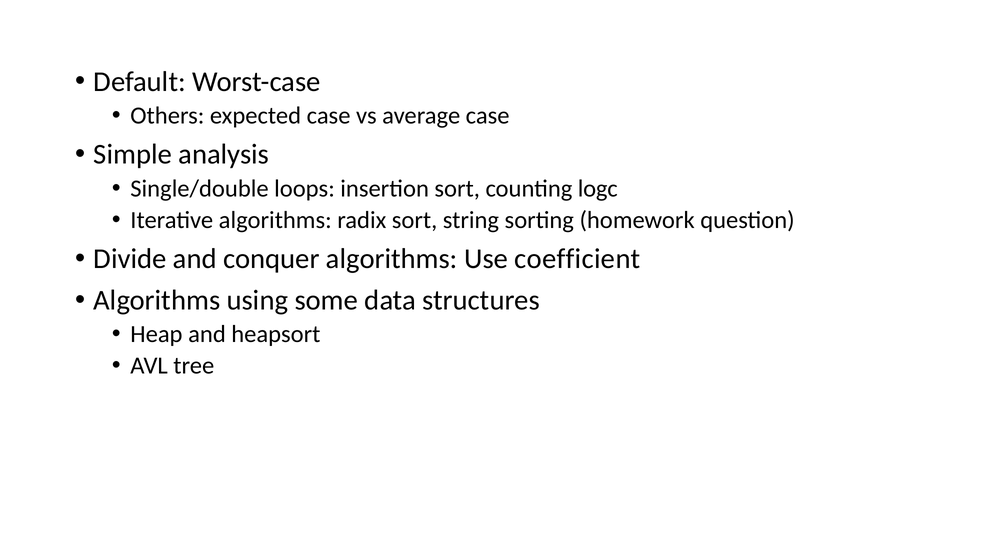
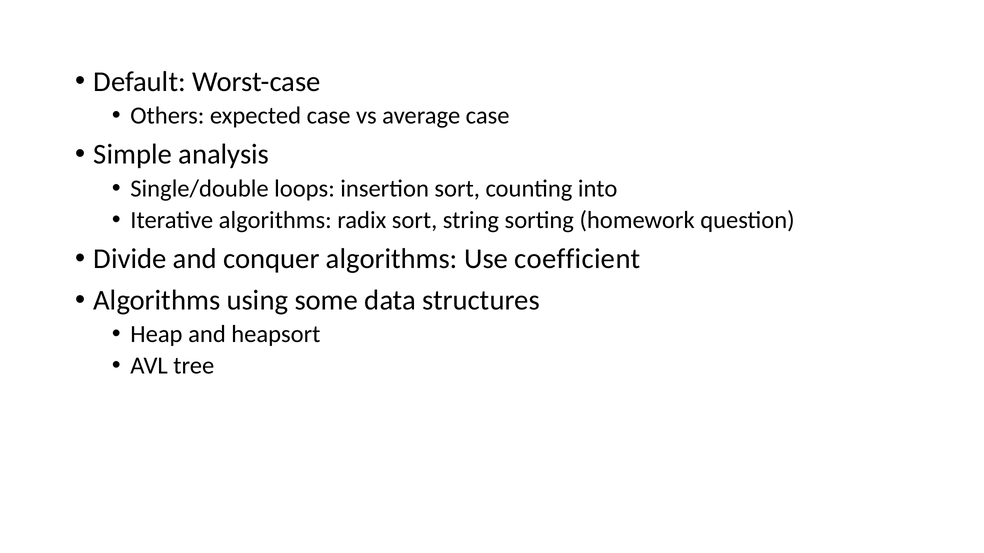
logc: logc -> into (598, 189)
